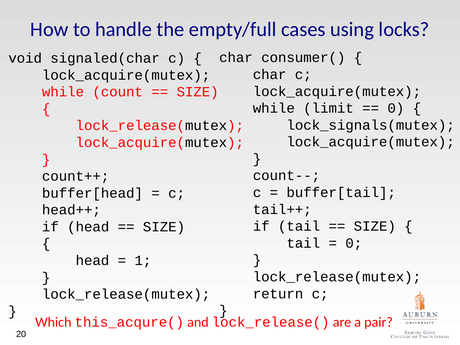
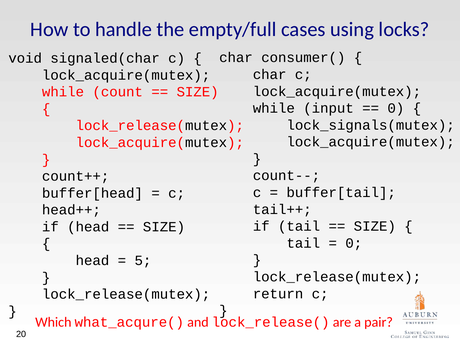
limit: limit -> input (329, 108)
1: 1 -> 5 (143, 261)
this_acqure(: this_acqure( -> what_acqure( (129, 322)
